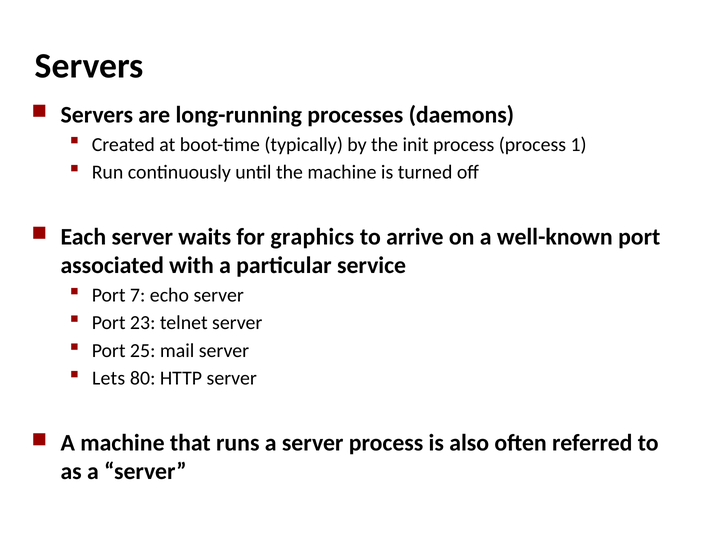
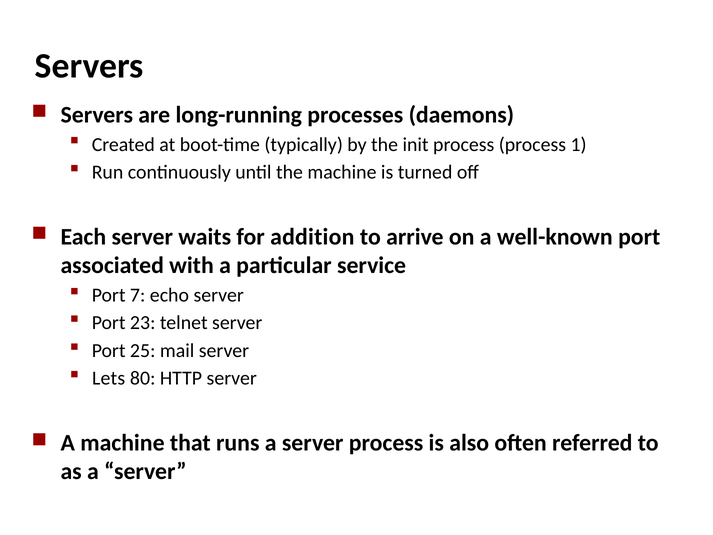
graphics: graphics -> addition (312, 237)
